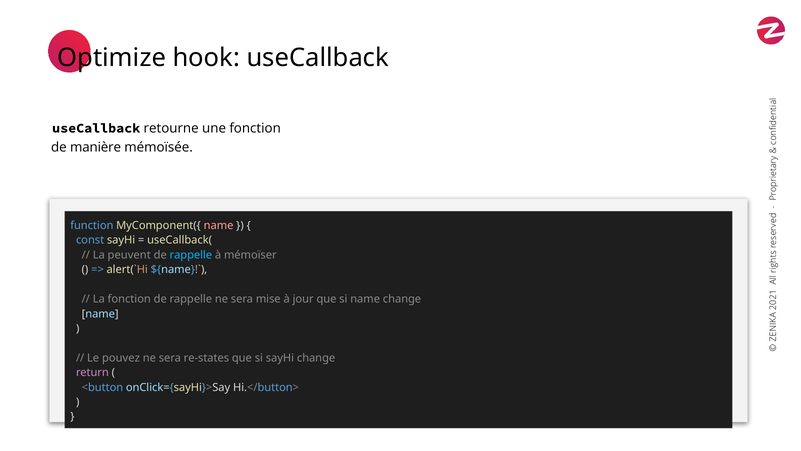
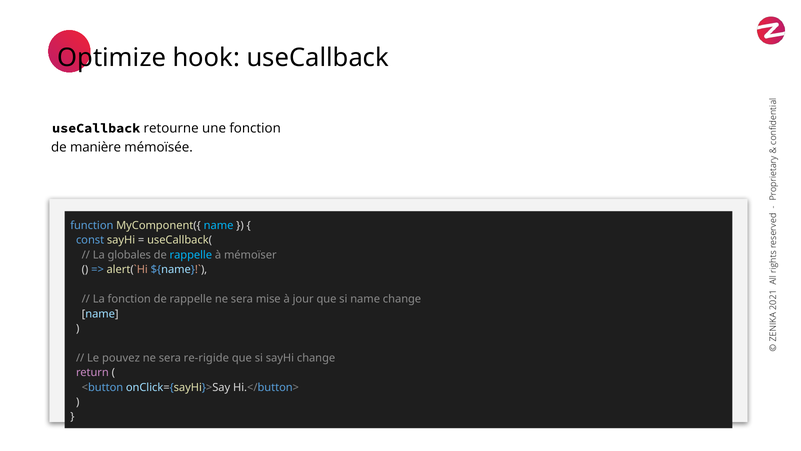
name colour: pink -> light blue (219, 225)
peuvent: peuvent -> globales (129, 255)
re-states: re-states -> re-rigide (206, 358)
